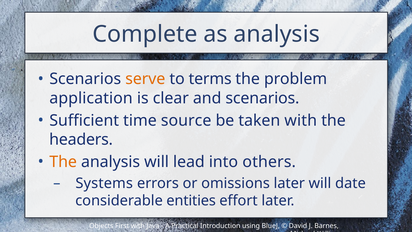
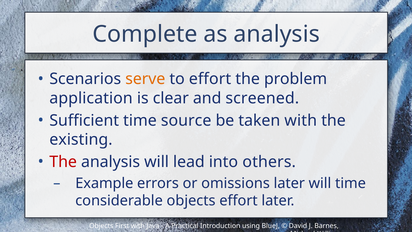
to terms: terms -> effort (210, 79)
and scenarios: scenarios -> screened (262, 98)
headers: headers -> existing (81, 139)
The colour: orange -> red (63, 162)
Systems: Systems -> Example (104, 183)
will date: date -> time (351, 183)
considerable entities: entities -> objects (191, 201)
